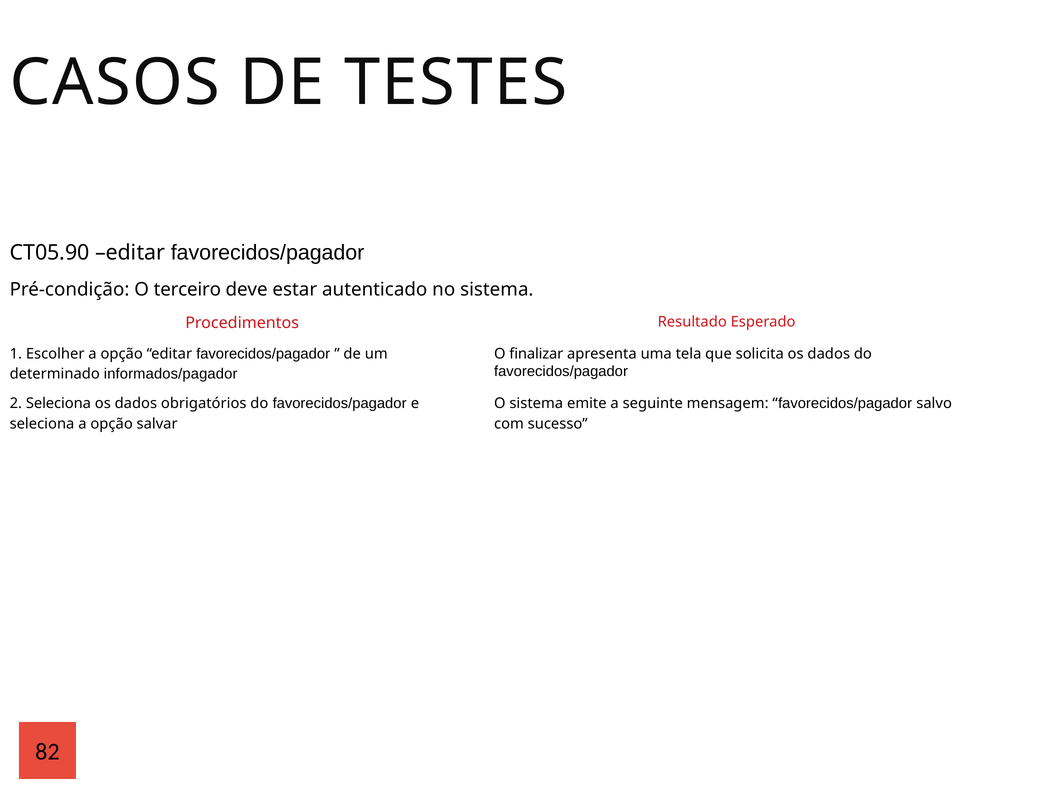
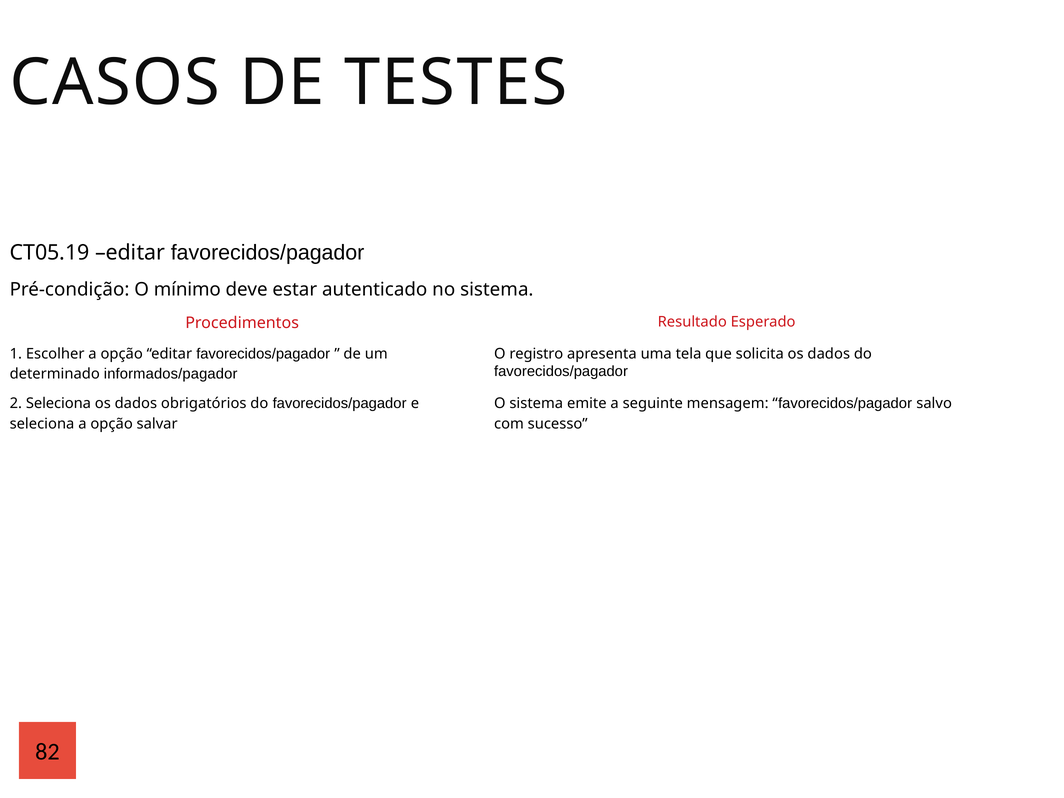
CT05.90: CT05.90 -> CT05.19 (50, 253)
terceiro: terceiro -> mínimo (187, 290)
finalizar: finalizar -> registro (536, 354)
